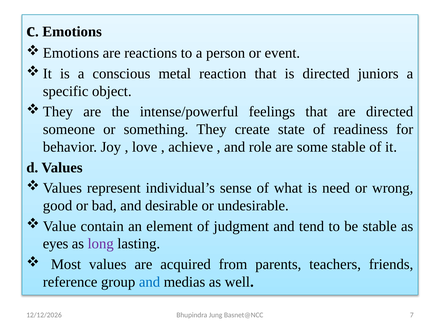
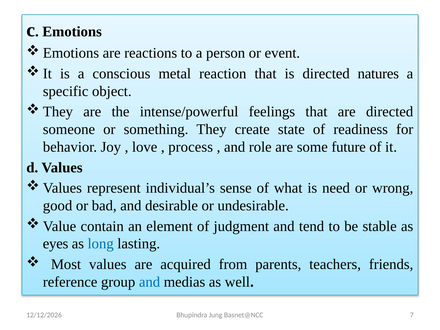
juniors: juniors -> natures (378, 74)
achieve: achieve -> process (191, 147)
some stable: stable -> future (349, 147)
long colour: purple -> blue (101, 244)
